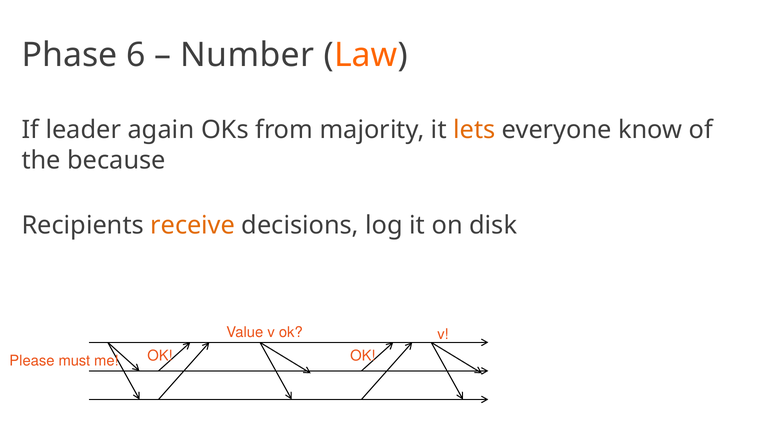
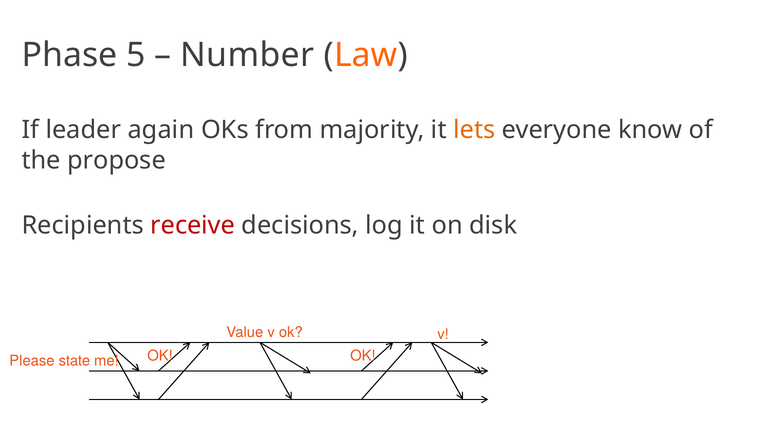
6: 6 -> 5 (136, 55)
because: because -> propose (117, 161)
receive colour: orange -> red (193, 226)
must: must -> state (74, 361)
